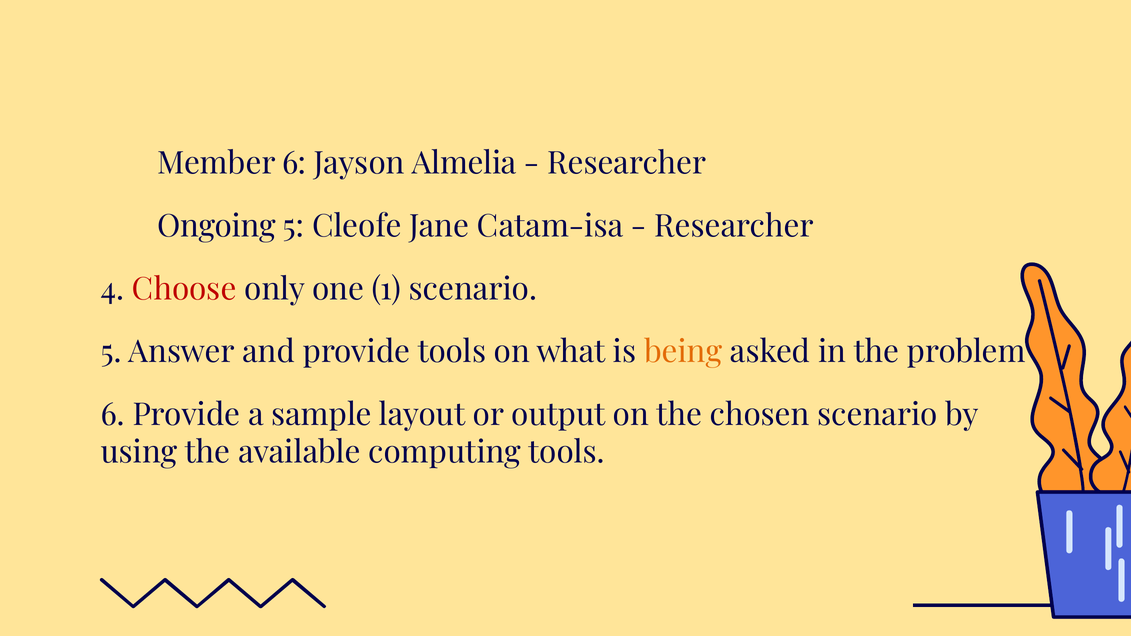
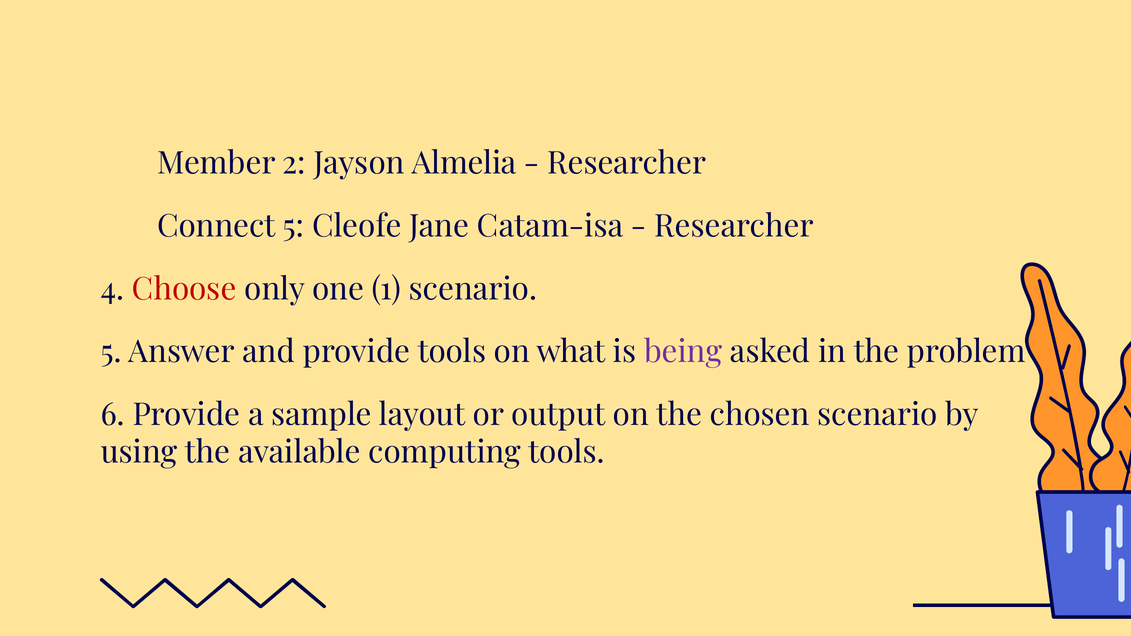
Member 6: 6 -> 2 (294, 164)
Ongoing: Ongoing -> Connect (216, 226)
being colour: orange -> purple (683, 352)
